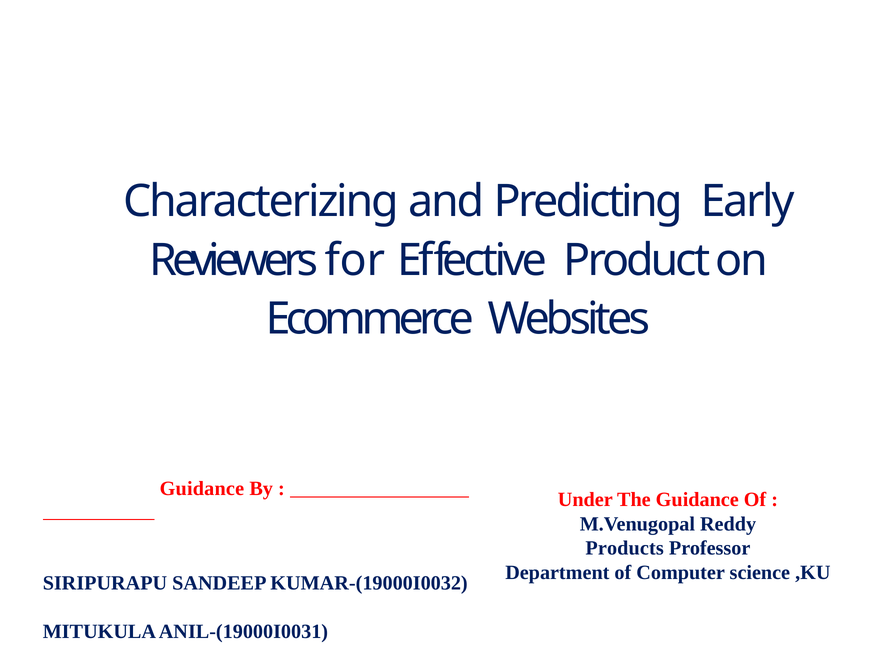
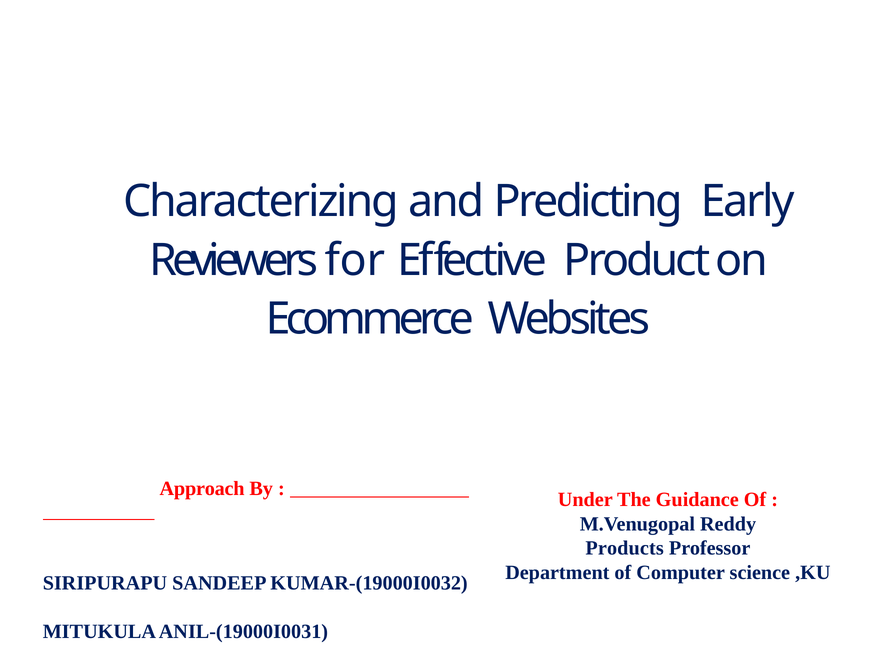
Guidance: Guidance -> Approach (202, 488)
